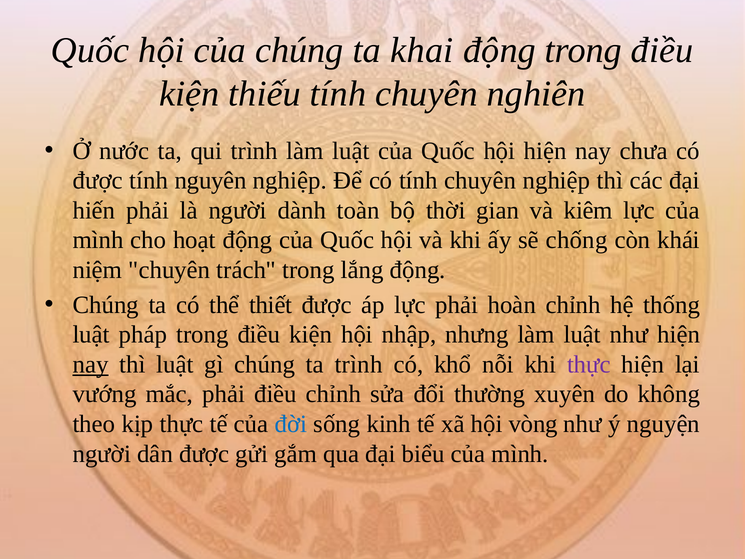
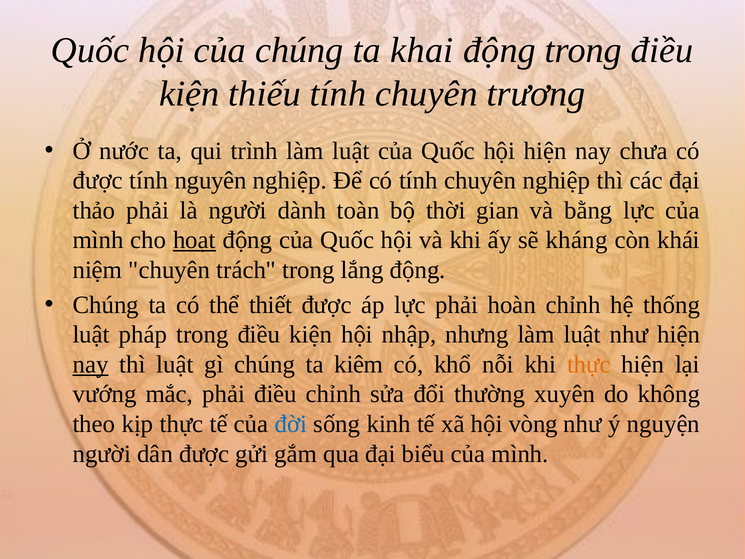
nghiên: nghiên -> trương (536, 94)
hiến: hiến -> thảo (94, 210)
kiêm: kiêm -> bằng (588, 210)
hoạt underline: none -> present (194, 240)
chống: chống -> kháng (577, 240)
ta trình: trình -> kiêm (359, 364)
thực colour: purple -> orange (589, 364)
